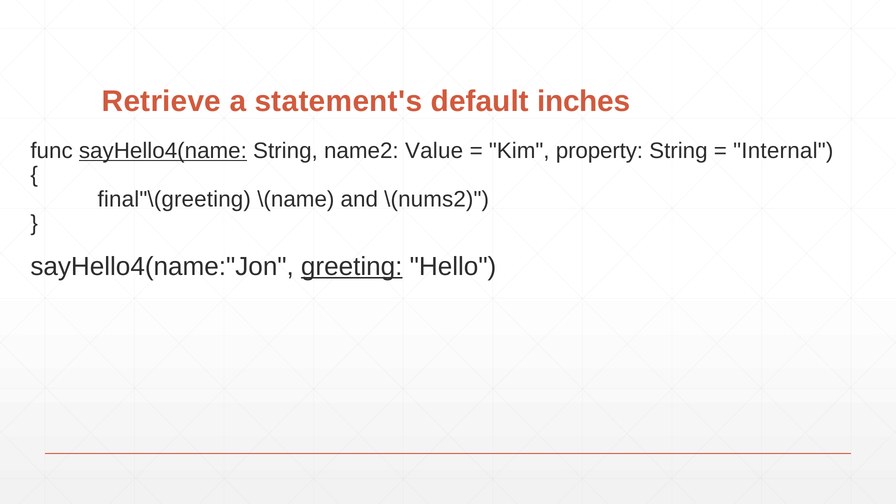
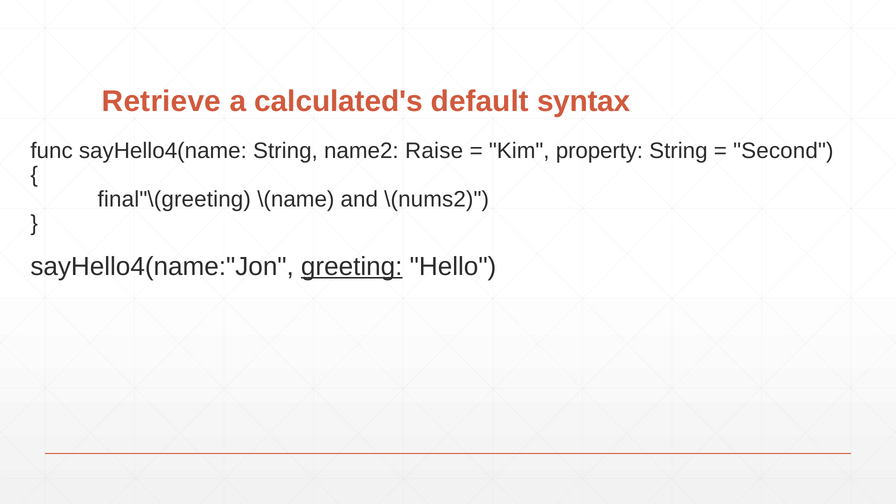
statement's: statement's -> calculated's (339, 101)
inches: inches -> syntax (584, 101)
sayHello4(name underline: present -> none (163, 151)
Value: Value -> Raise (434, 151)
Internal: Internal -> Second (783, 151)
